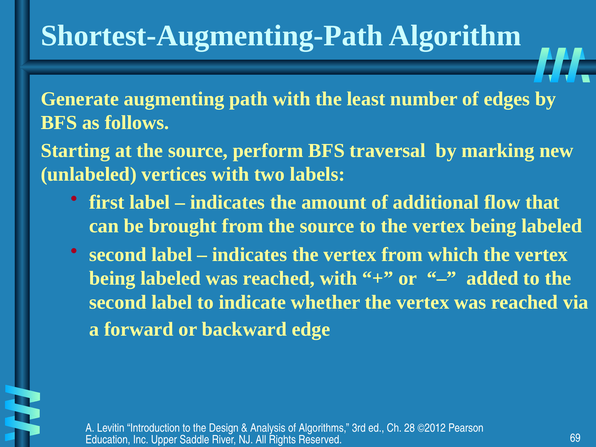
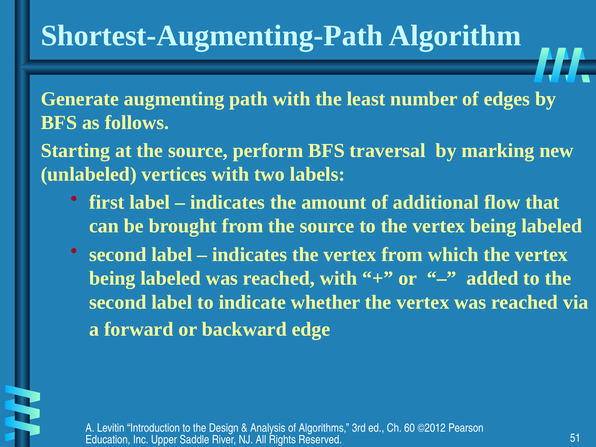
28: 28 -> 60 (410, 428)
69: 69 -> 51 (575, 438)
